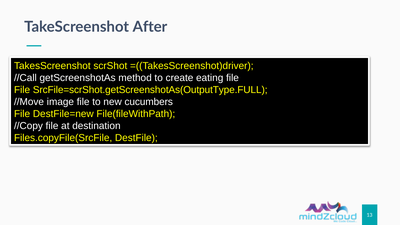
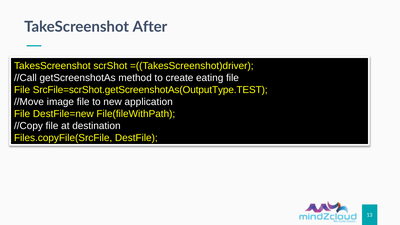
SrcFile=scrShot.getScreenshotAs(OutputType.FULL: SrcFile=scrShot.getScreenshotAs(OutputType.FULL -> SrcFile=scrShot.getScreenshotAs(OutputType.TEST (150, 90)
cucumbers: cucumbers -> application (149, 102)
